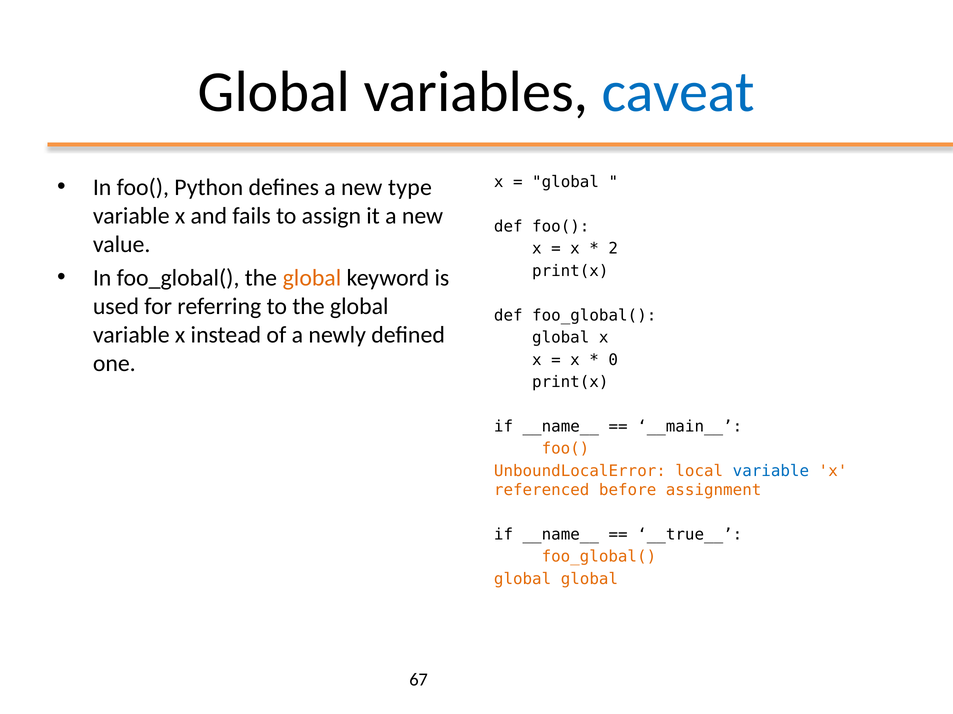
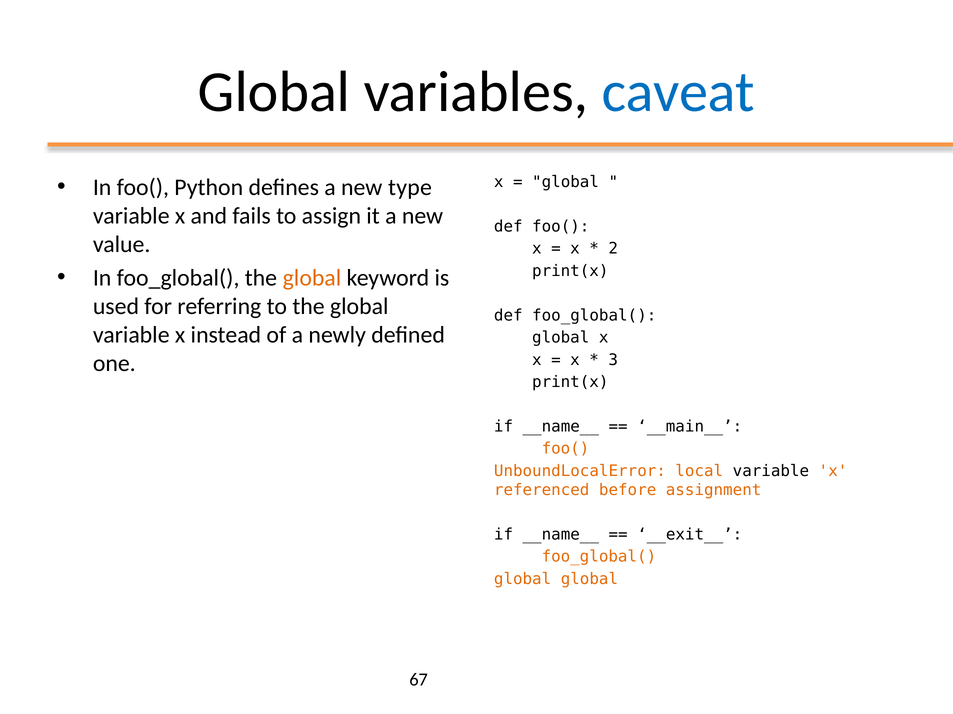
0: 0 -> 3 (613, 360)
variable colour: blue -> black (771, 471)
__true__: __true__ -> __exit__ (690, 535)
